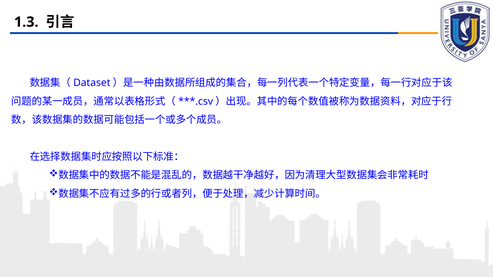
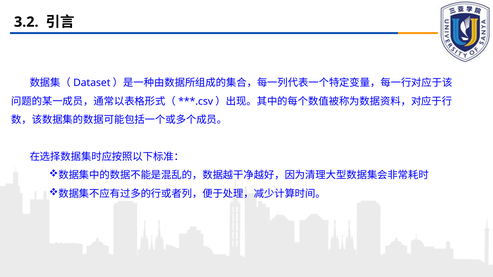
1.3: 1.3 -> 3.2 (26, 22)
